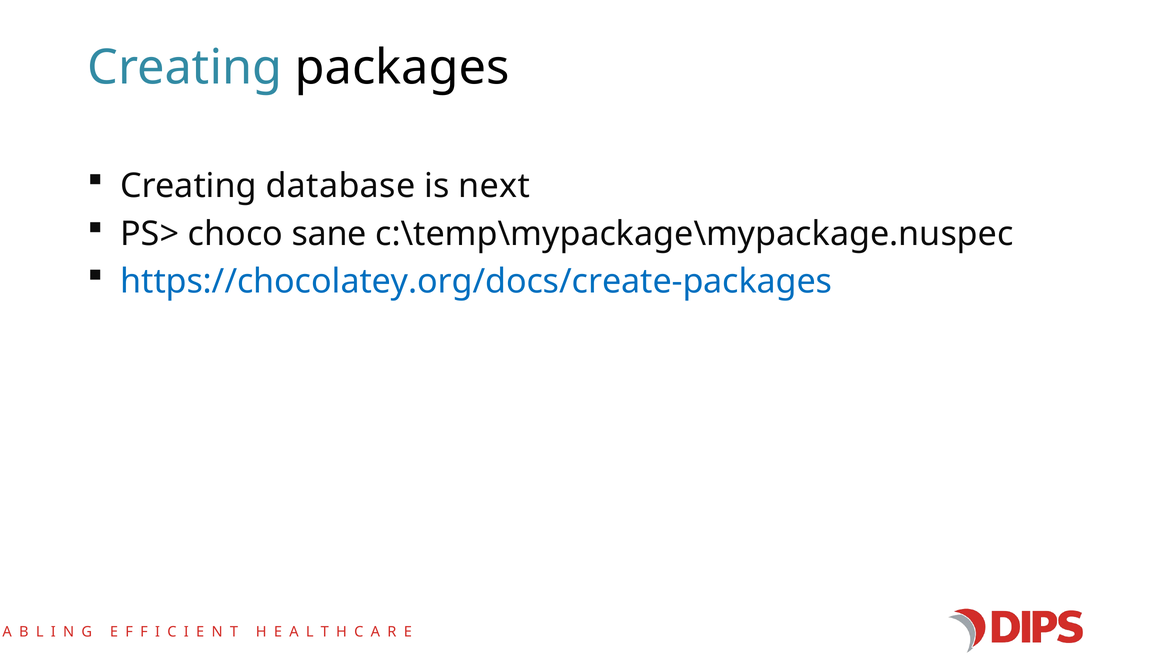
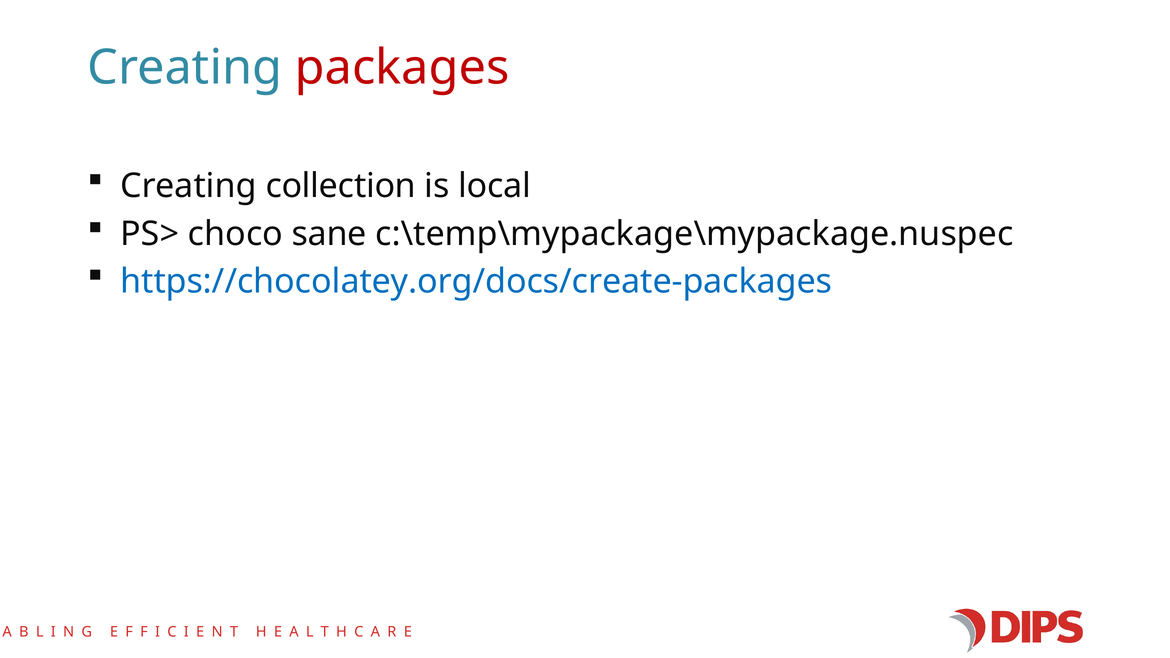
packages colour: black -> red (402, 68)
database: database -> collection (341, 186)
next: next -> local (495, 186)
